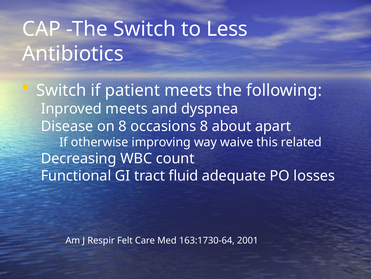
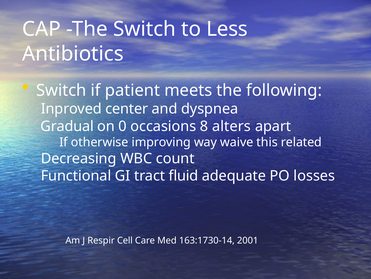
Inproved meets: meets -> center (127, 109)
Disease: Disease -> Gradual (67, 126)
on 8: 8 -> 0 (123, 126)
about: about -> alters (231, 126)
Felt: Felt -> Cell (125, 240)
163:1730-64: 163:1730-64 -> 163:1730-14 (207, 240)
